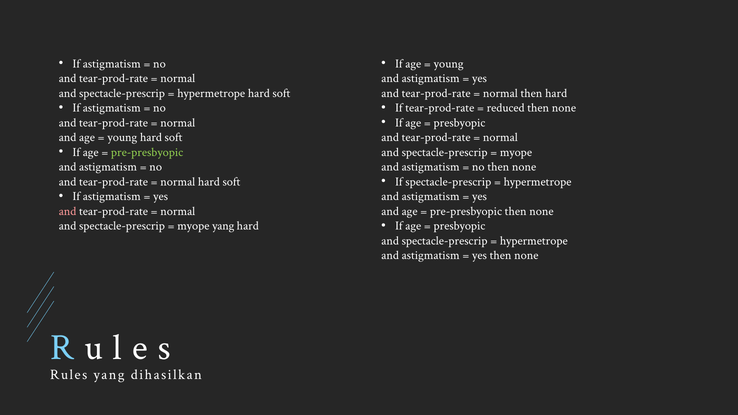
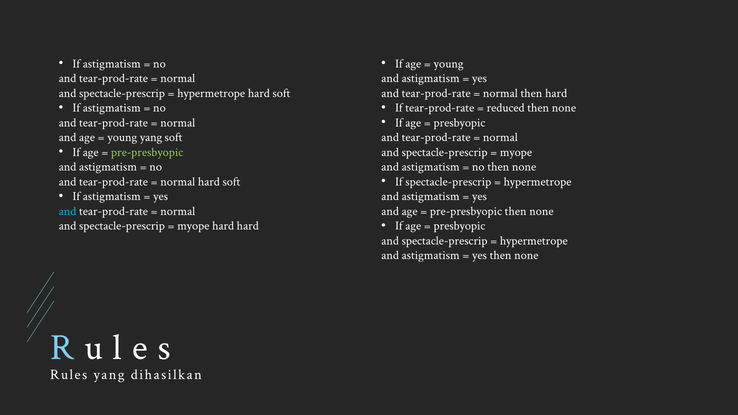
young hard: hard -> yang (151, 137)
and colour: pink -> light blue (68, 211)
myope yang: yang -> hard (223, 226)
